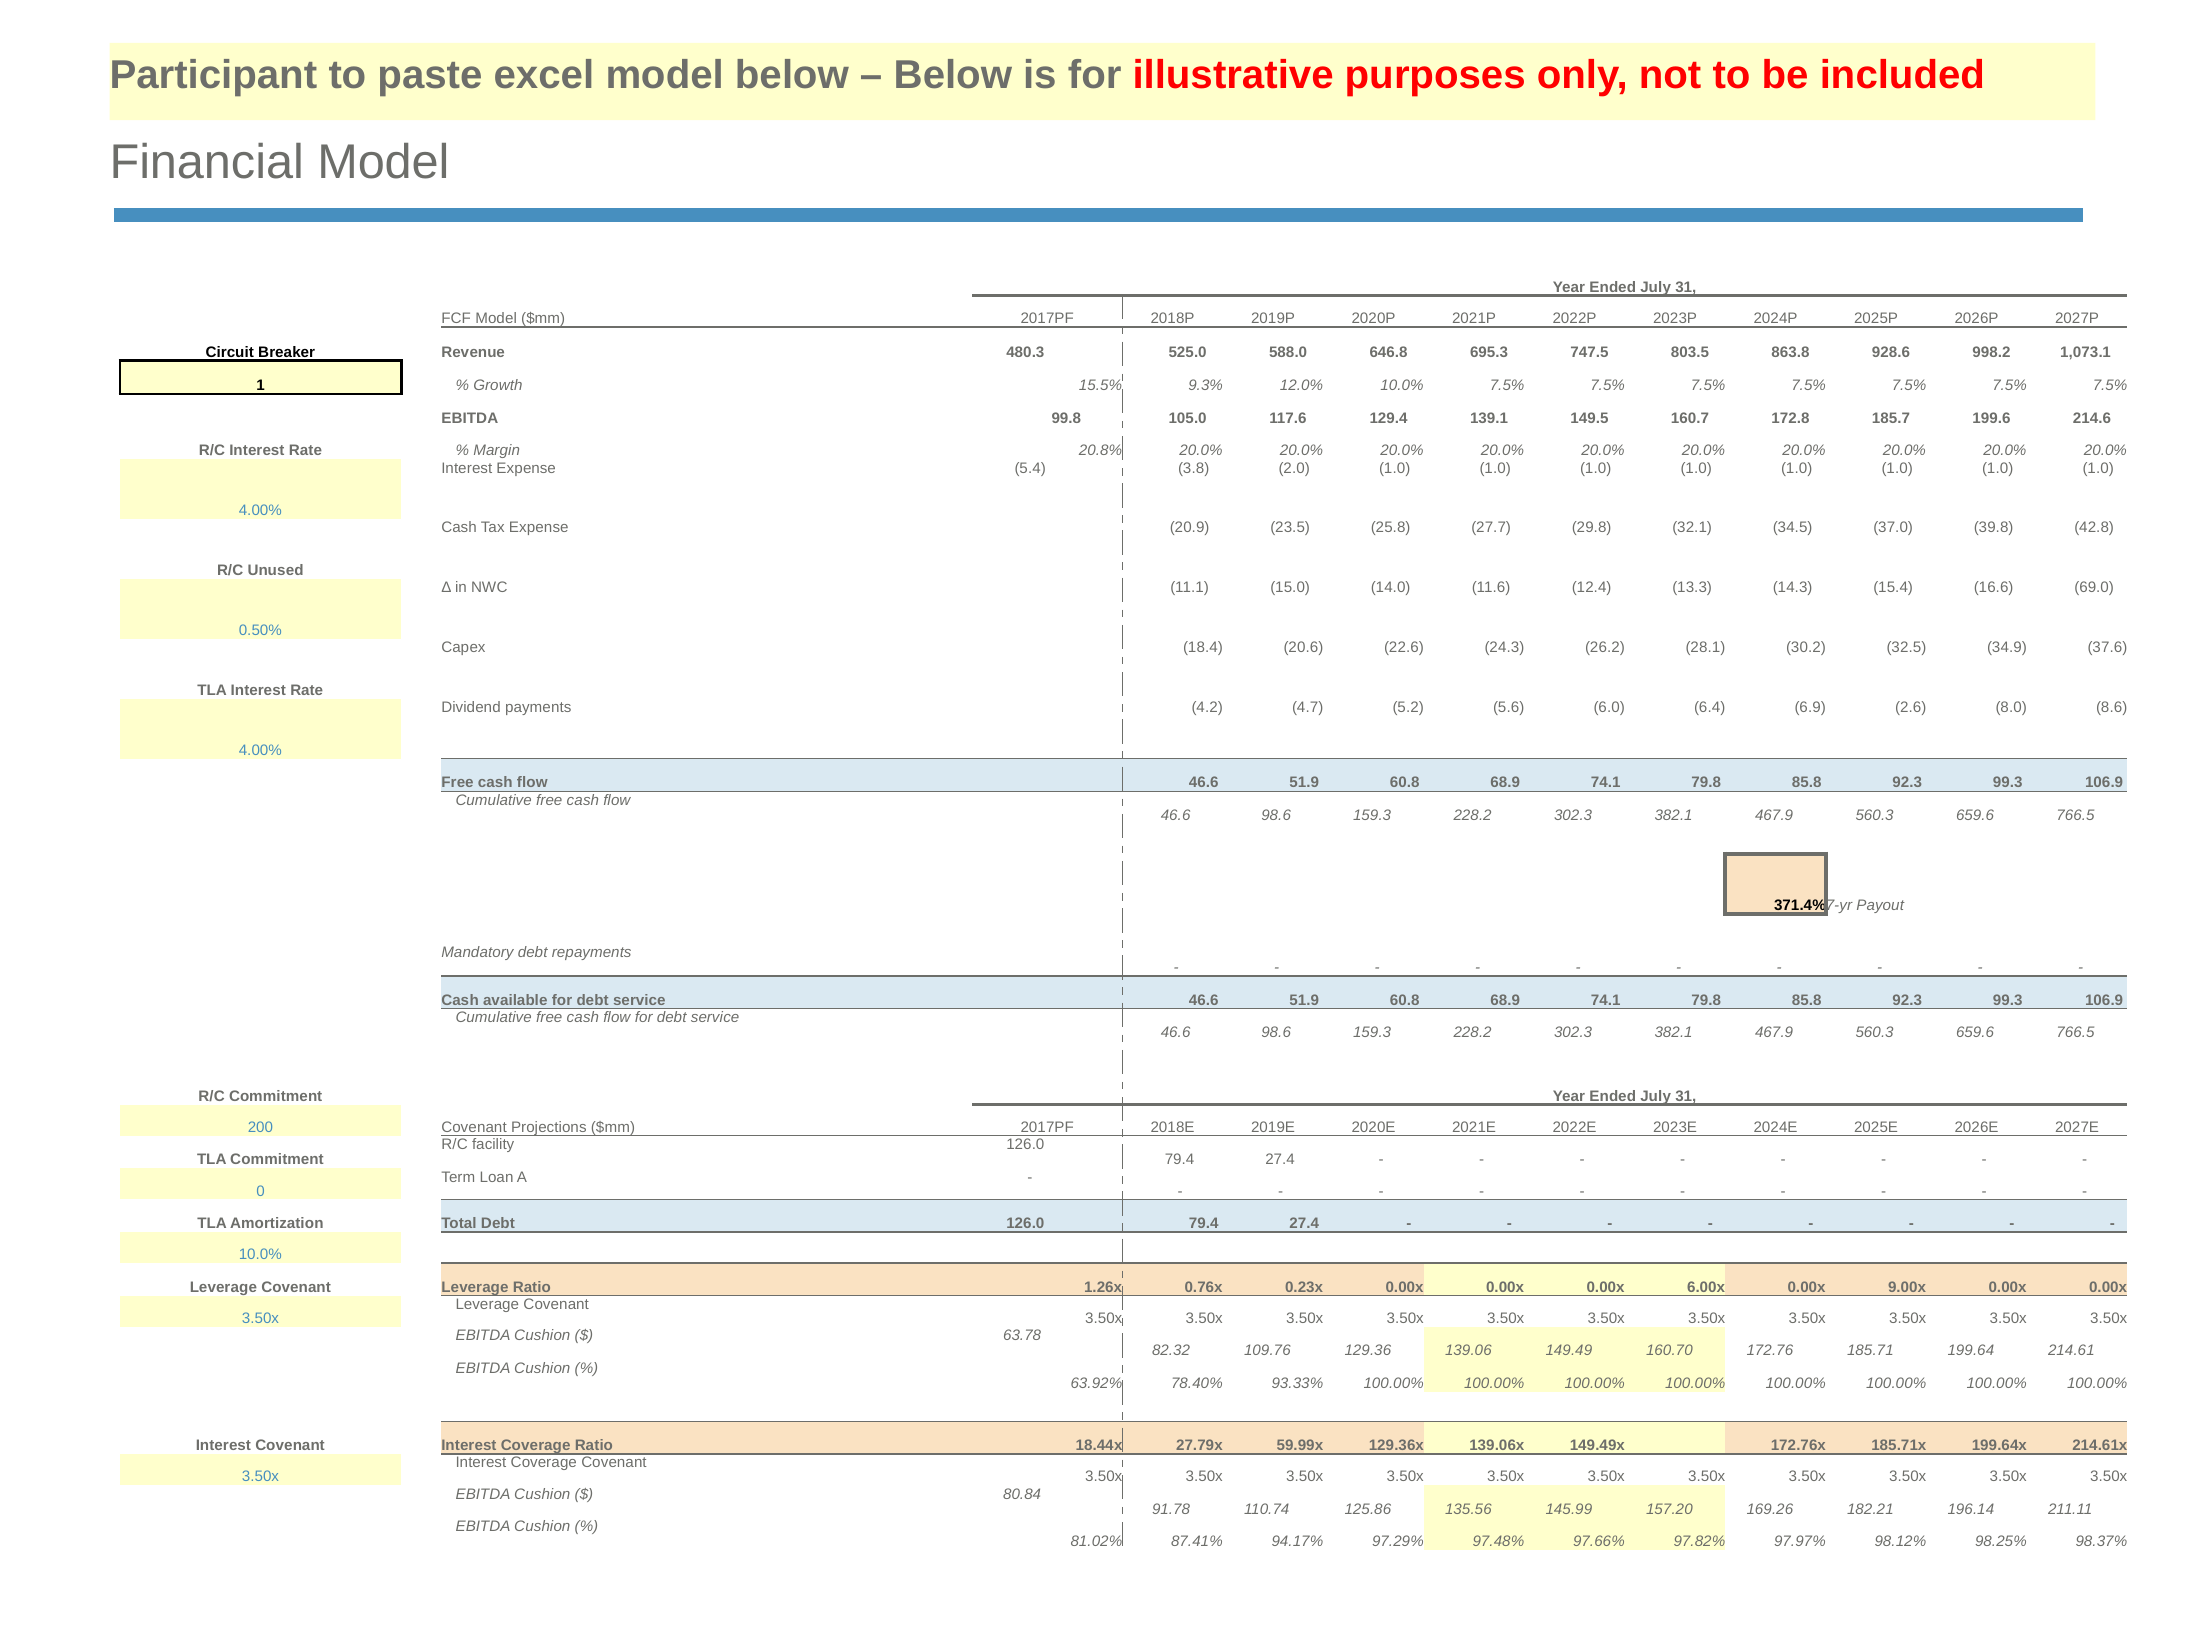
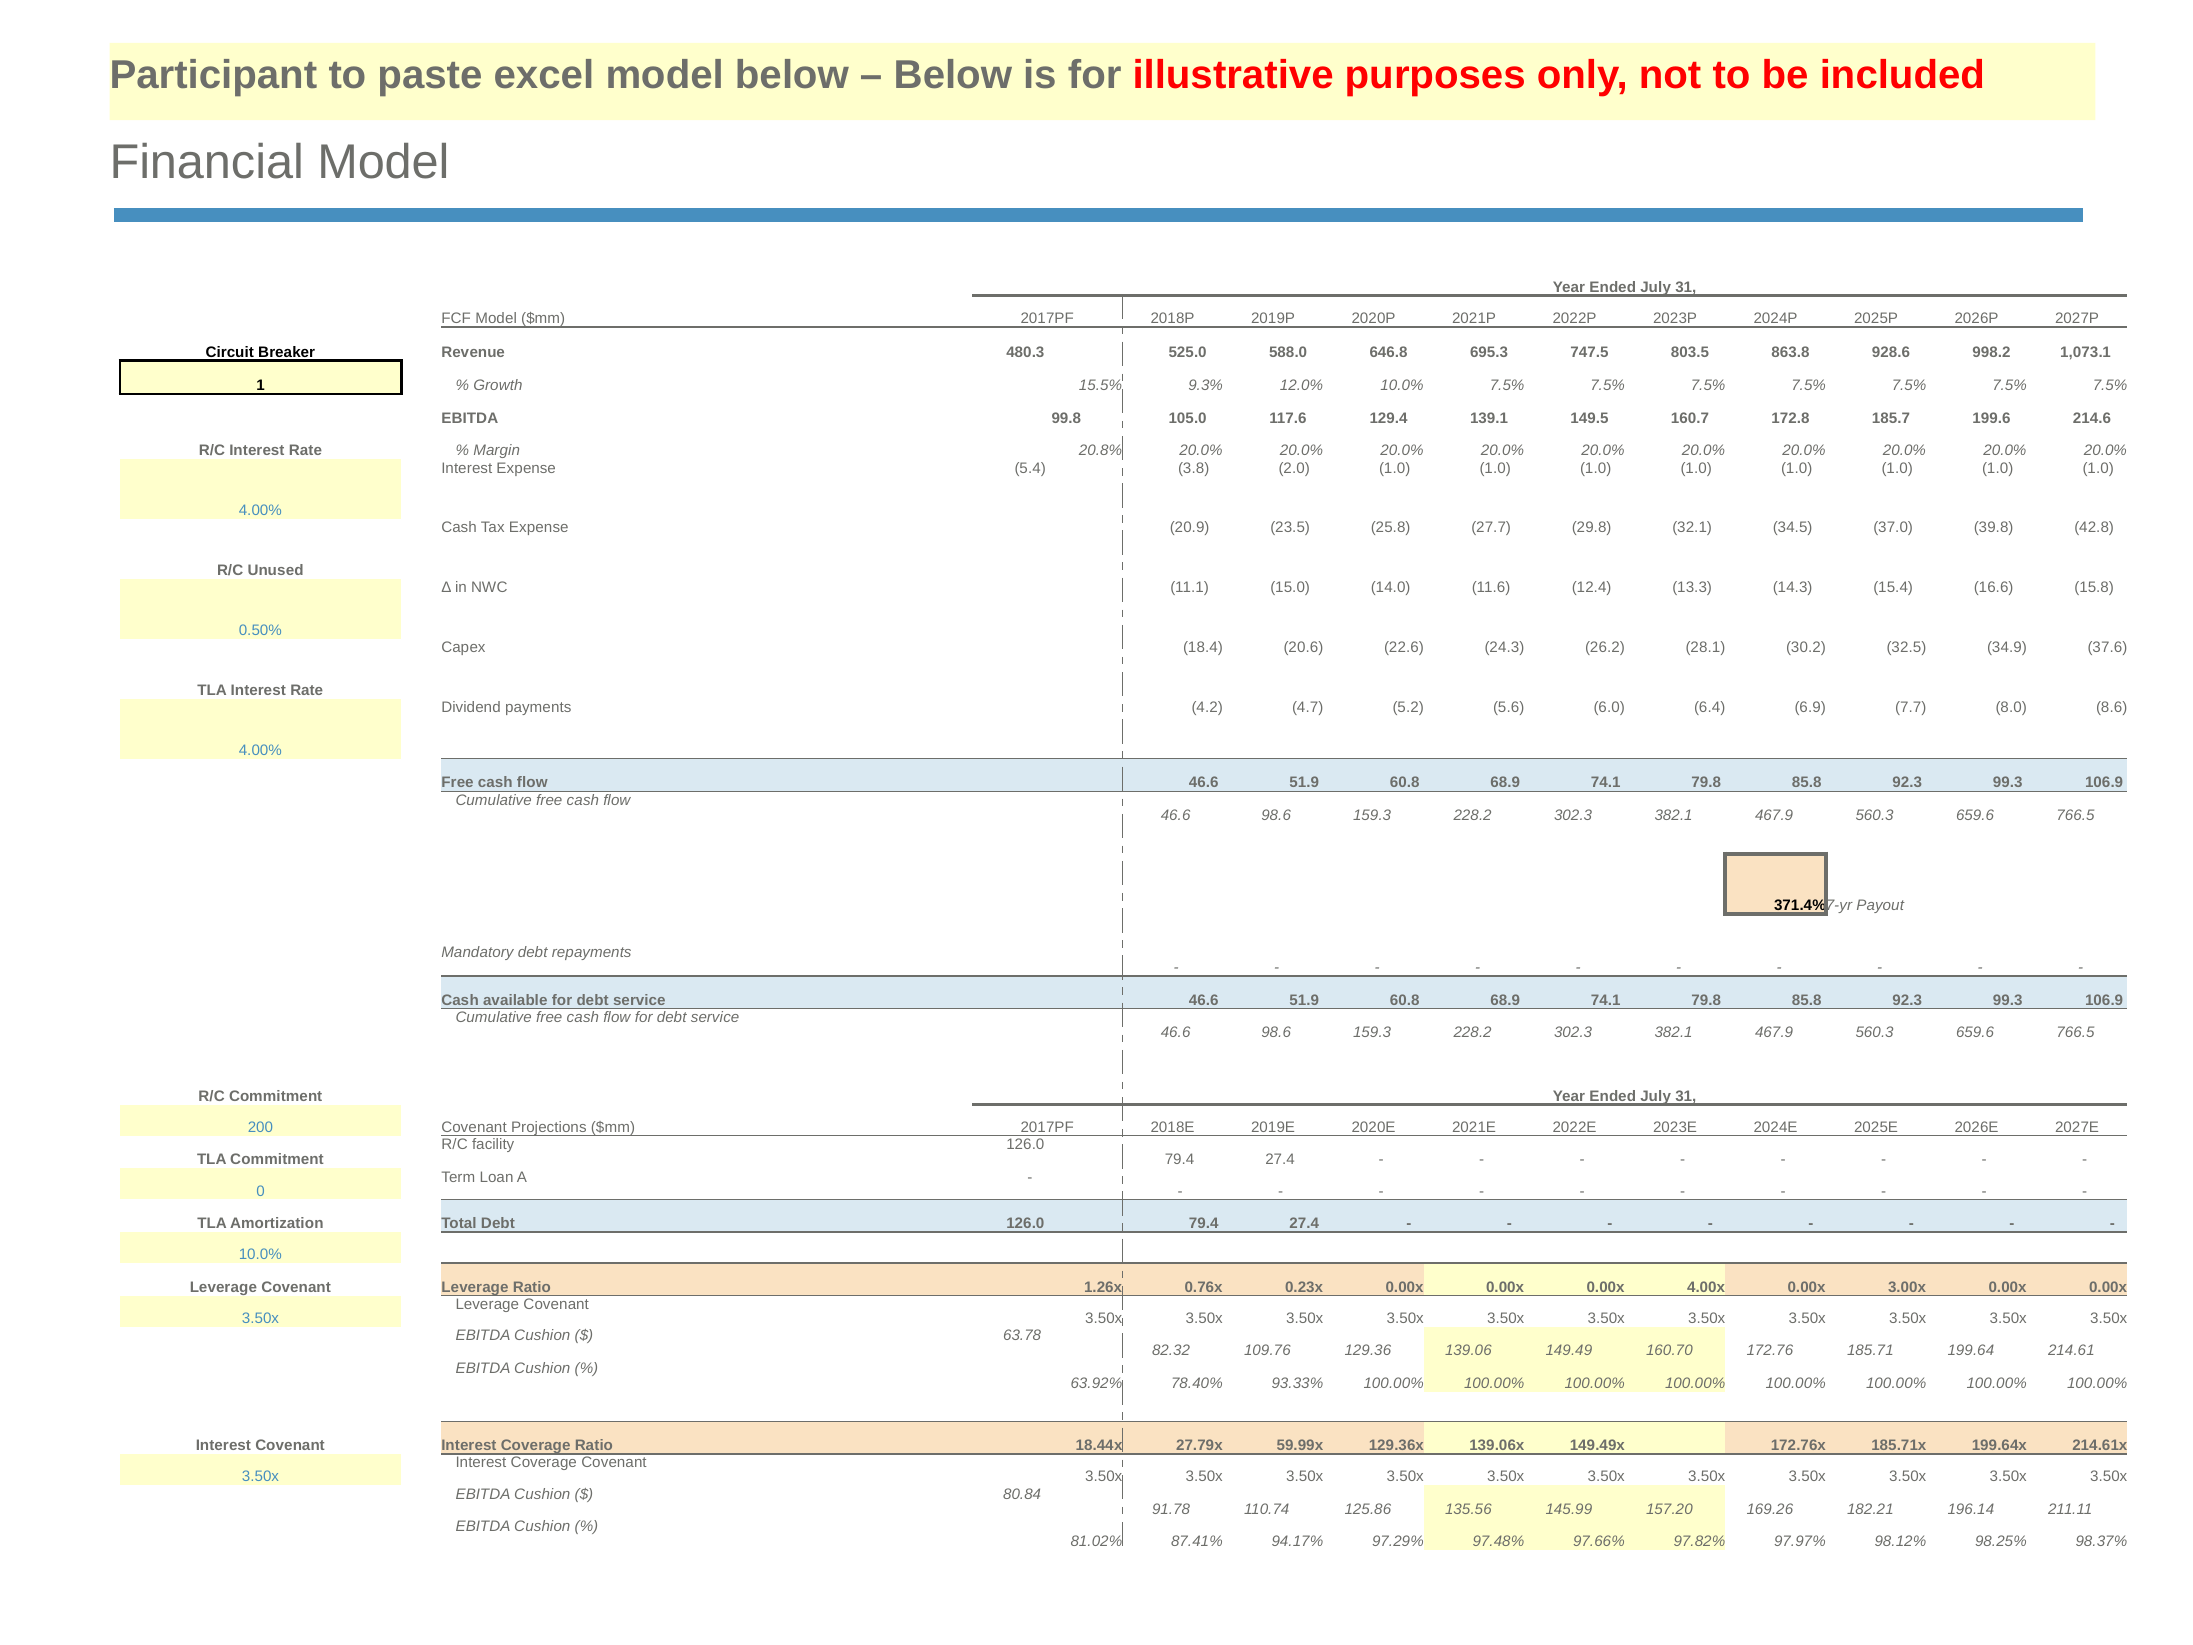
69.0: 69.0 -> 15.8 (2094, 588)
2.6: 2.6 -> 7.7 (1911, 708)
6.00x: 6.00x -> 4.00x (1706, 1287)
9.00x: 9.00x -> 3.00x (1907, 1287)
